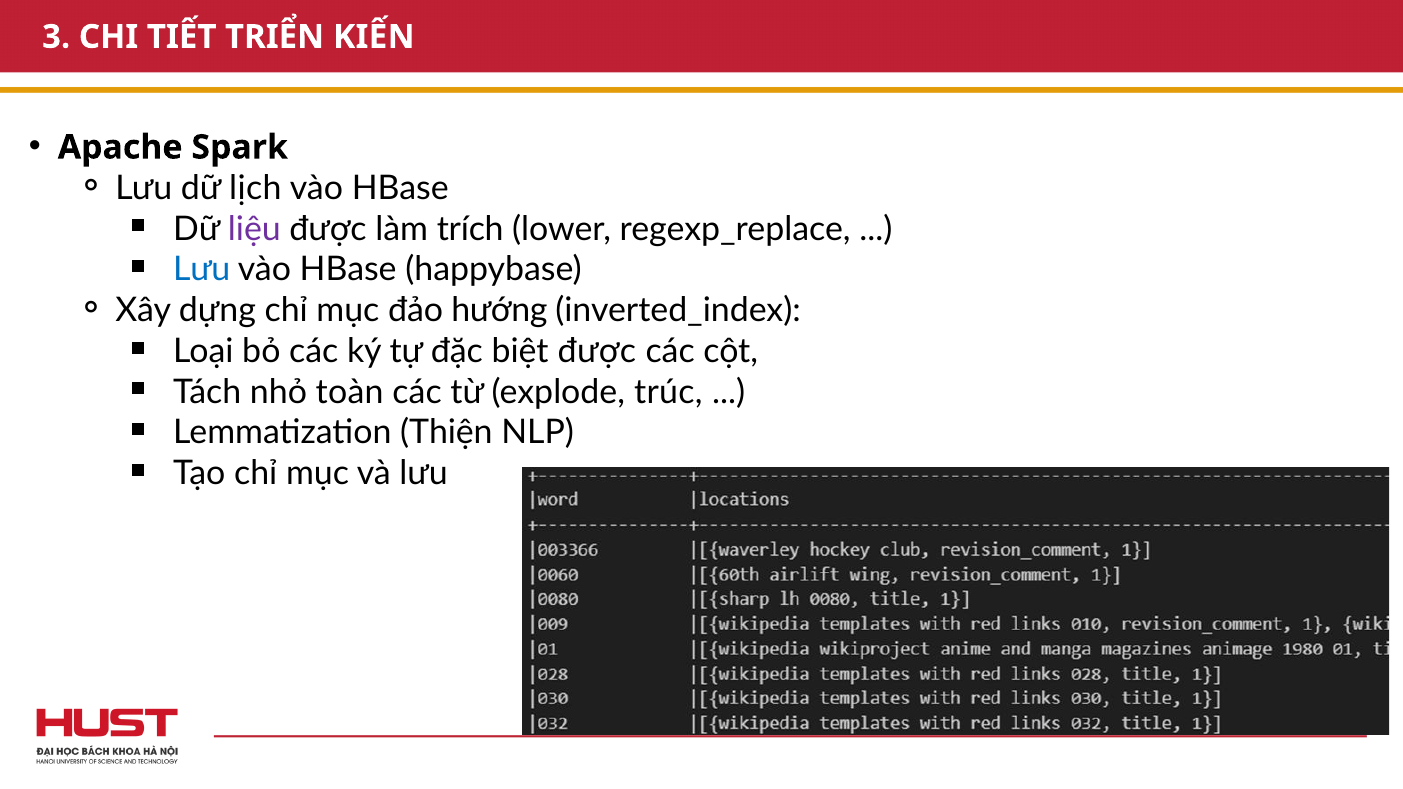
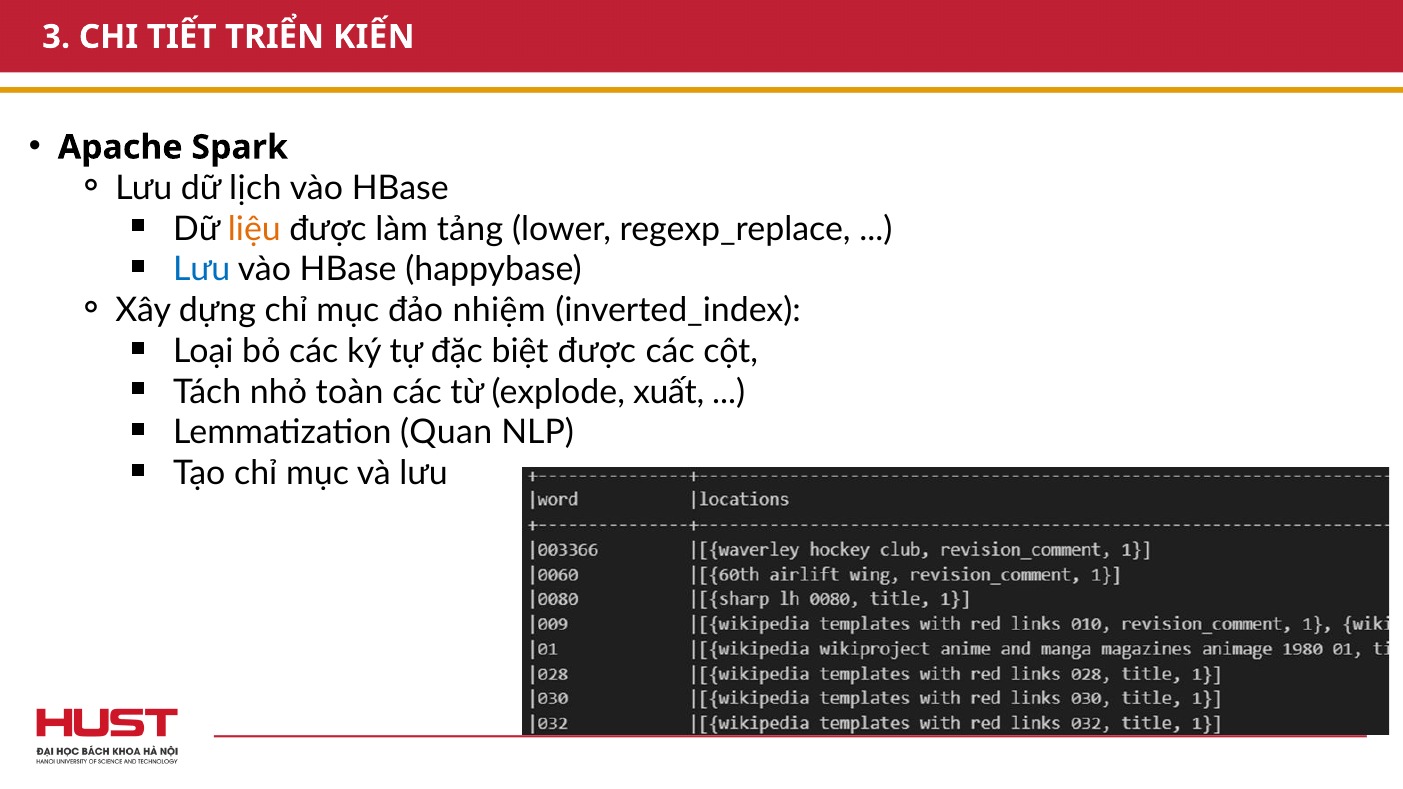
liệu colour: purple -> orange (254, 229)
trích: trích -> tảng (470, 229)
hướng: hướng -> nhiệm (499, 310)
trúc: trúc -> xuất (669, 392)
Thiện: Thiện -> Quan (446, 433)
